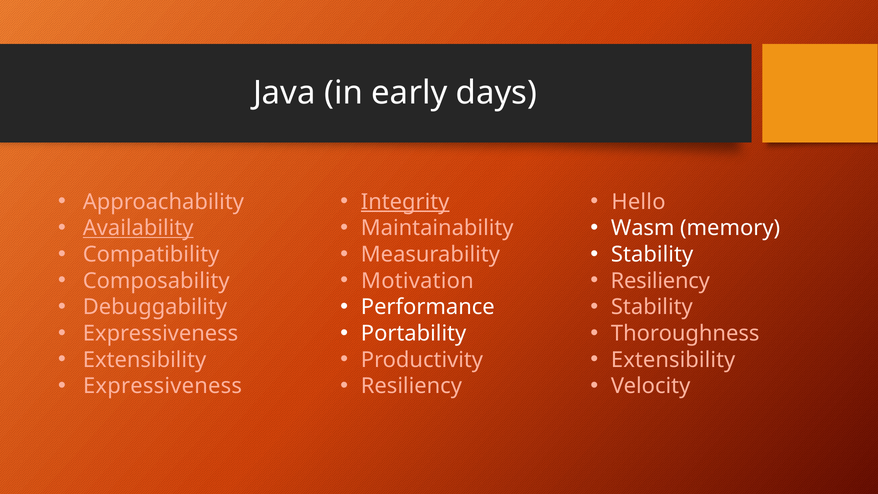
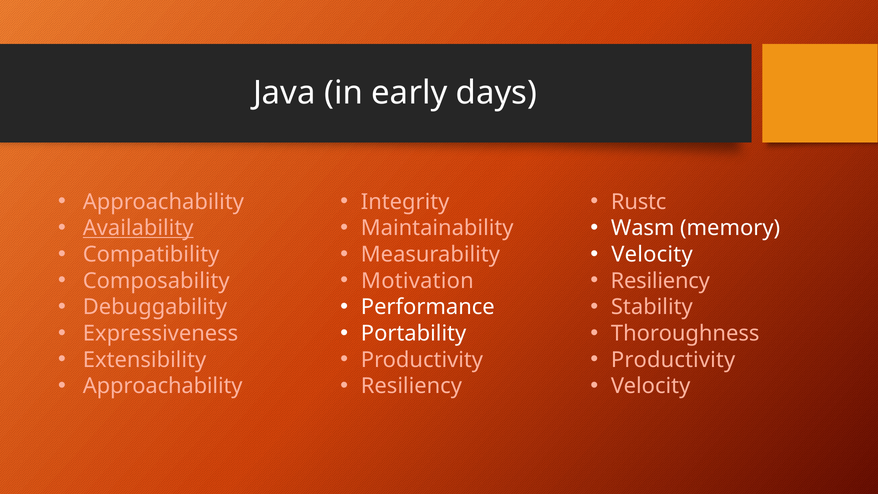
Integrity underline: present -> none (405, 202)
Hello: Hello -> Rustc (639, 202)
Stability: Stability -> Velocity (652, 254)
Extensibility: Extensibility -> Productivity (673, 360)
Expressiveness: Expressiveness -> Approachability (163, 386)
